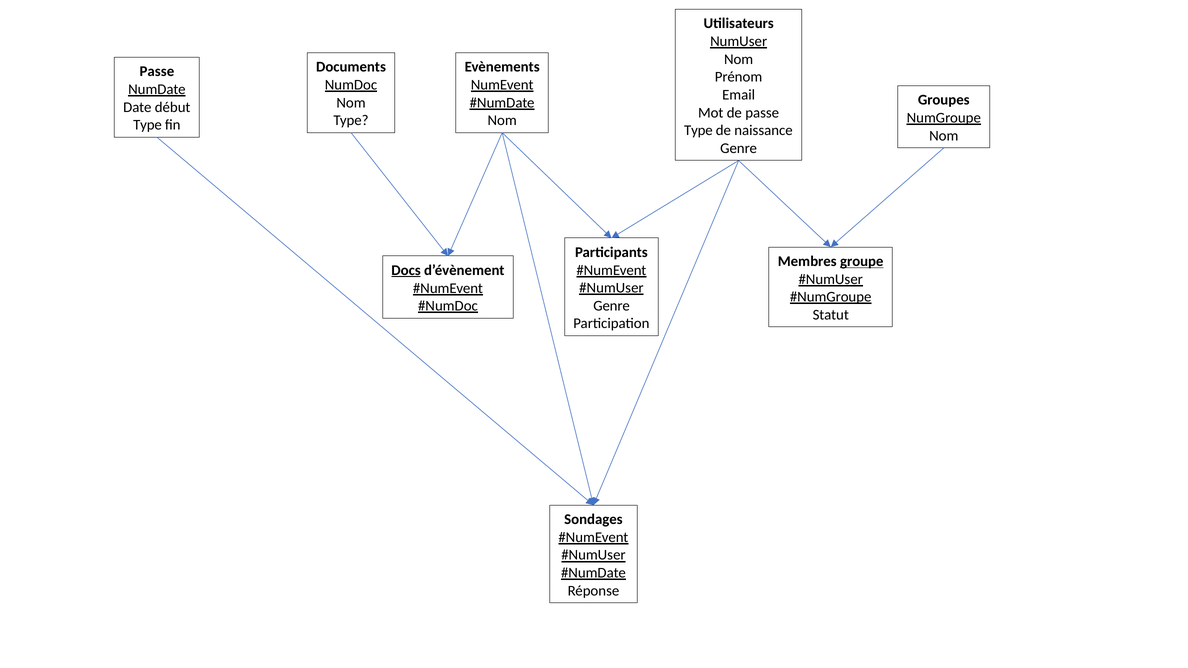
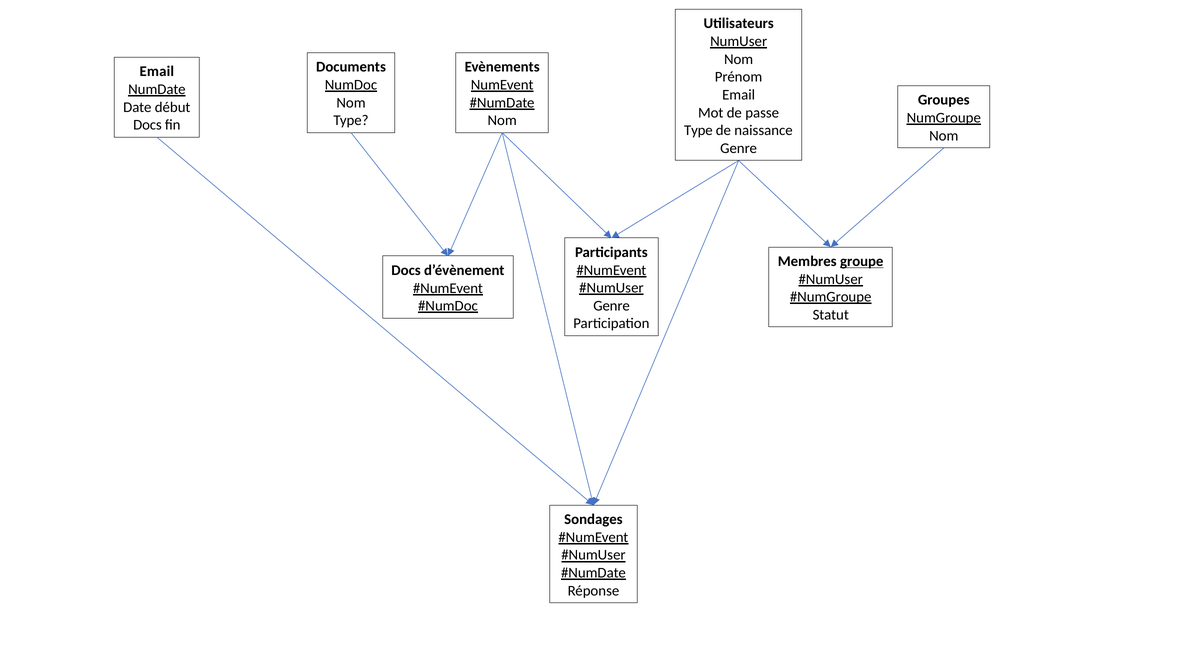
Passe: Passe -> Email (157, 72)
Type: Type -> Docs (147, 125)
Docs underline: present -> none (406, 270)
